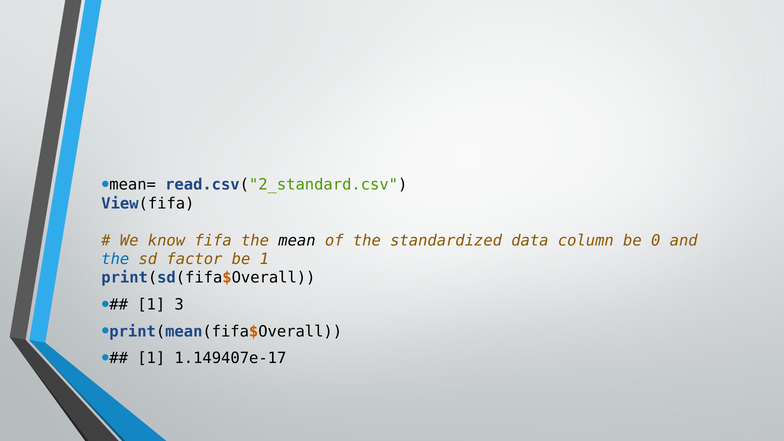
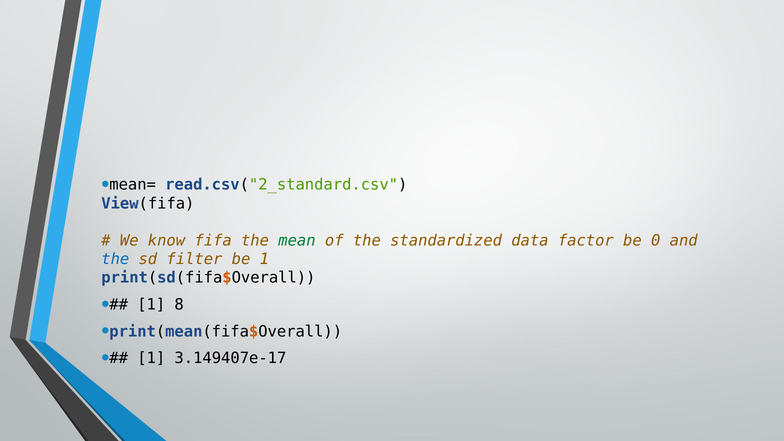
mean colour: black -> green (297, 241)
column: column -> factor (586, 241)
factor: factor -> filter (194, 259)
3: 3 -> 8 (179, 305)
1.149407e-17: 1.149407e-17 -> 3.149407e-17 (230, 358)
